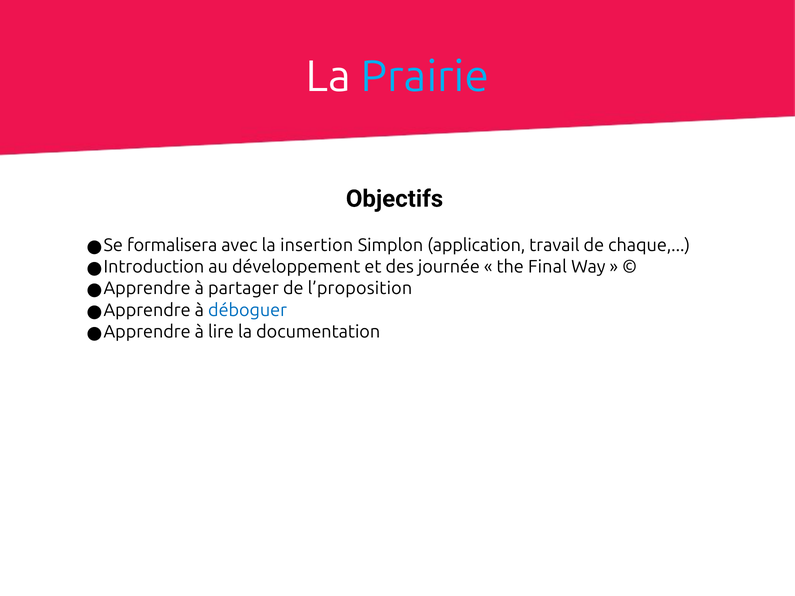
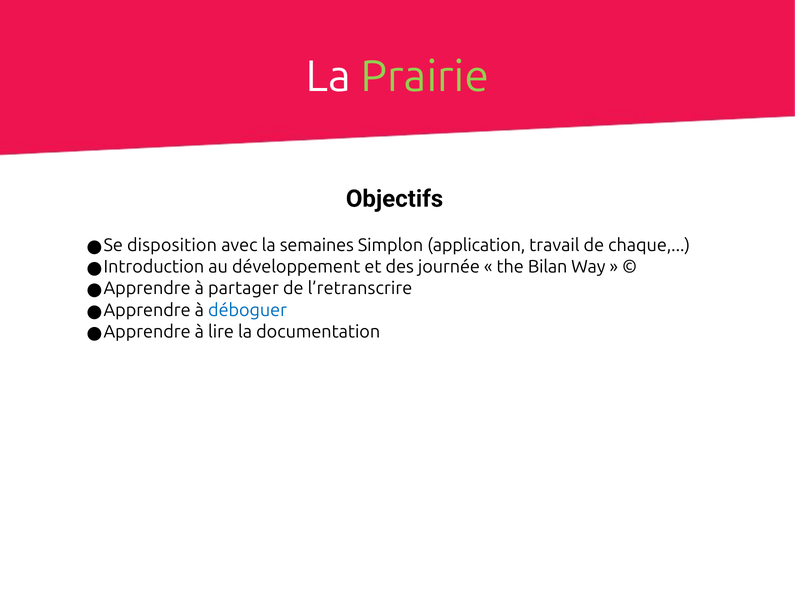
Prairie colour: light blue -> light green (425, 77)
formalisera: formalisera -> disposition (172, 245)
insertion: insertion -> semaines (317, 245)
Final: Final -> Bilan (548, 267)
l’proposition: l’proposition -> l’retranscrire (360, 289)
